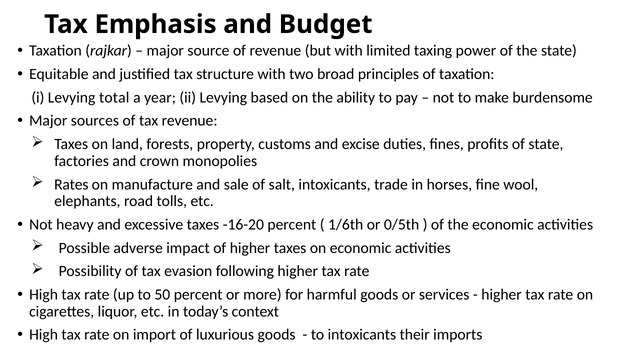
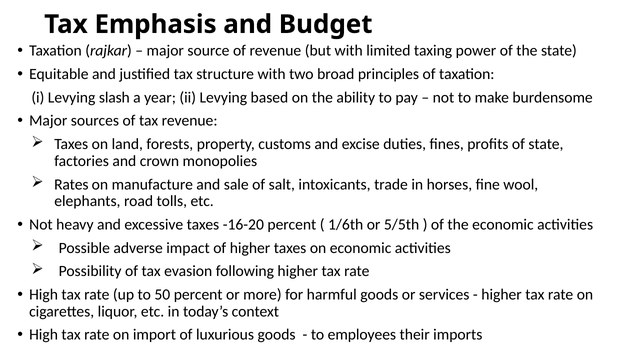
total: total -> slash (114, 97)
0/5th: 0/5th -> 5/5th (402, 225)
to intoxicants: intoxicants -> employees (362, 335)
